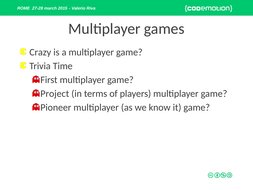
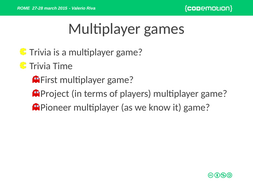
Crazy: Crazy -> Trivia (40, 52)
